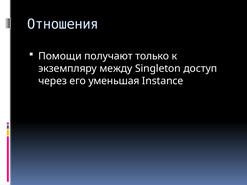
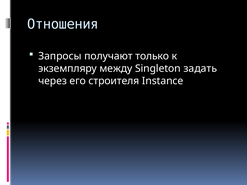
Помощи: Помощи -> Запросы (60, 56)
доступ: доступ -> задать (200, 69)
уменьшая: уменьшая -> строителя (114, 81)
